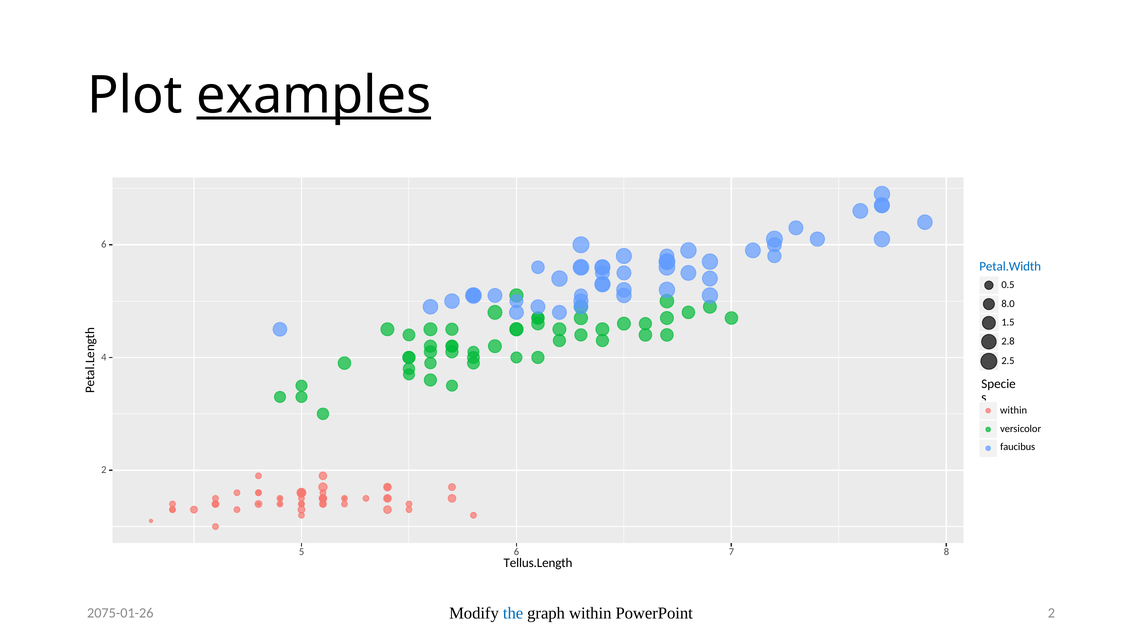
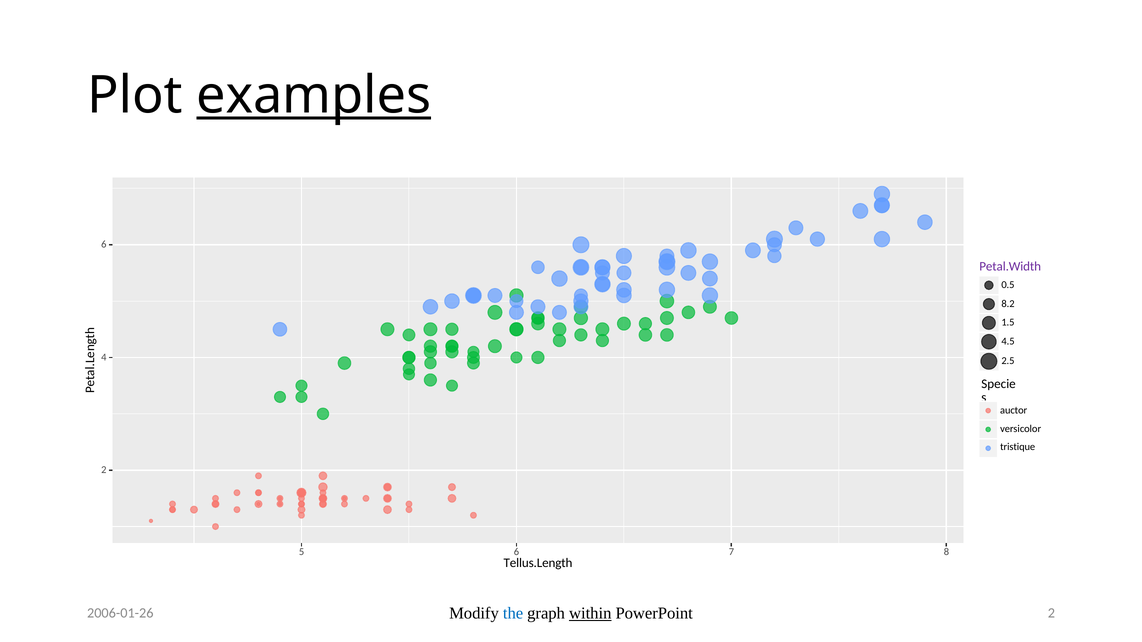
Petal.Width colour: blue -> purple (1010, 266)
8.0: 8.0 -> 8.2 (1008, 304)
2.8: 2.8 -> 4.5 (1008, 342)
within: within -> auctor (1014, 411)
faucibus: faucibus -> tristique (1018, 447)
within underline: none -> present (590, 614)
2075-01-26: 2075-01-26 -> 2006-01-26 (120, 613)
